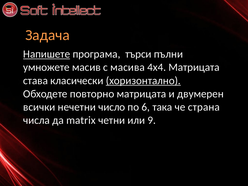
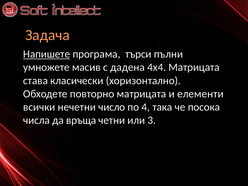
масива: масива -> дадена (128, 67)
хоризонтално underline: present -> none (143, 81)
двумерен: двумерен -> елементи (200, 94)
6: 6 -> 4 (146, 107)
страна: страна -> посока (204, 107)
matrix: matrix -> връща (81, 120)
9: 9 -> 3 (152, 120)
